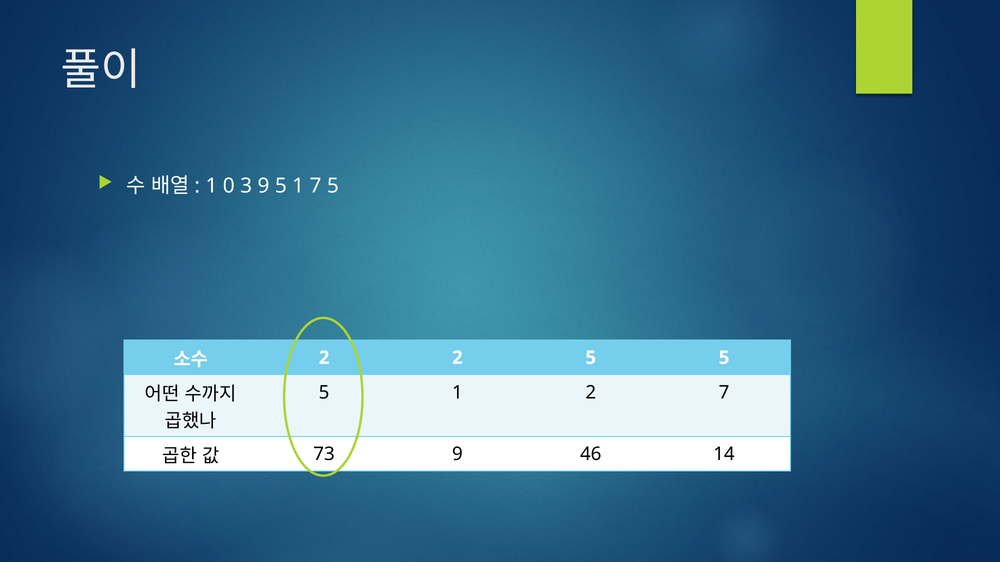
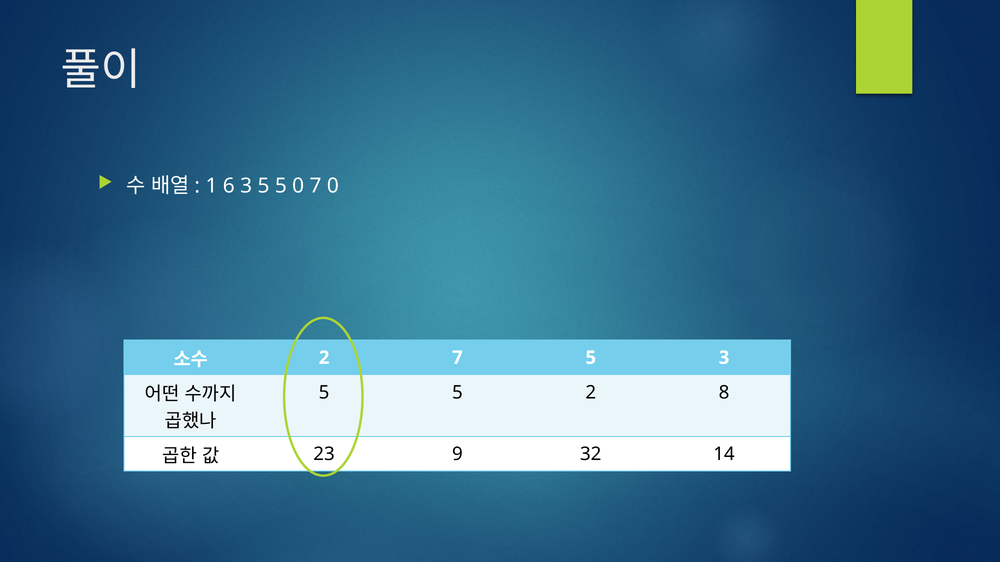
0: 0 -> 6 (229, 186)
3 9: 9 -> 5 (264, 186)
1: 1 -> 0 (298, 186)
7 5: 5 -> 0 (333, 186)
2 2: 2 -> 7 (457, 358)
5 5: 5 -> 3 (724, 358)
1: 1 -> 5 (457, 393)
2 7: 7 -> 8 (724, 393)
73: 73 -> 23 (324, 454)
46: 46 -> 32 (591, 454)
